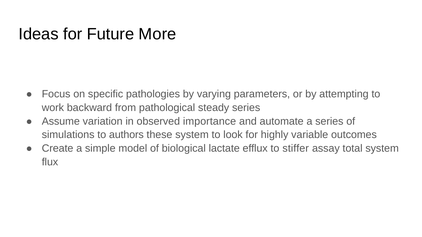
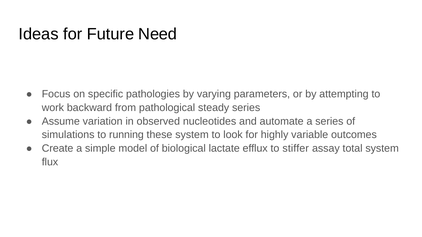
More: More -> Need (158, 34)
importance: importance -> nucleotides (210, 121)
authors: authors -> running (126, 135)
